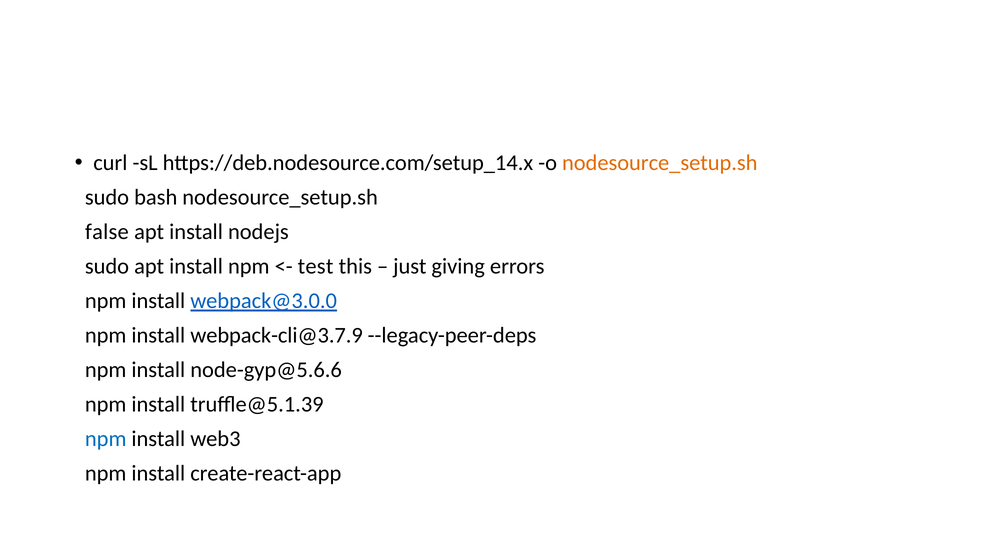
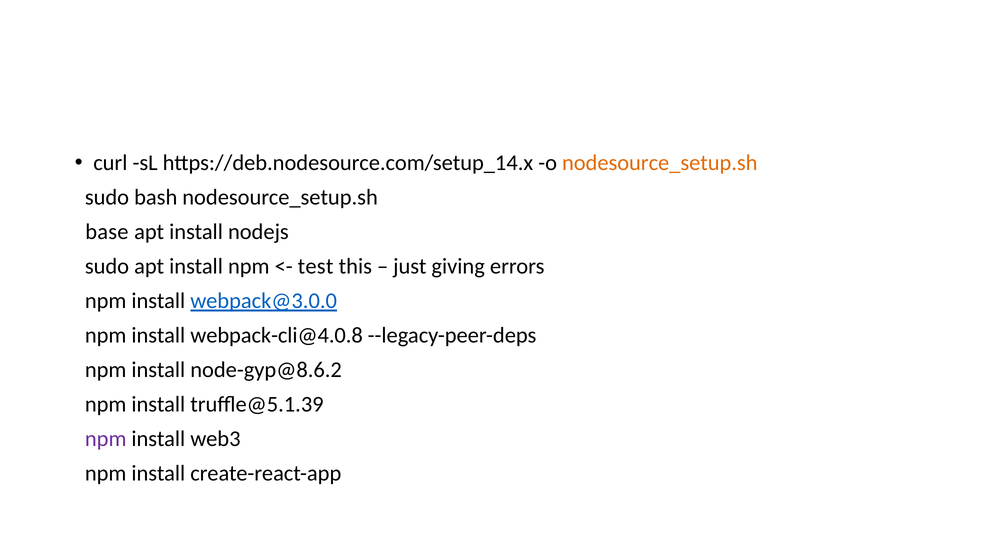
false: false -> base (107, 232)
webpack-cli@3.7.9: webpack-cli@3.7.9 -> webpack-cli@4.0.8 (277, 336)
node-gyp@5.6.6: node-gyp@5.6.6 -> node-gyp@8.6.2 (266, 370)
npm colour: blue -> purple (106, 439)
